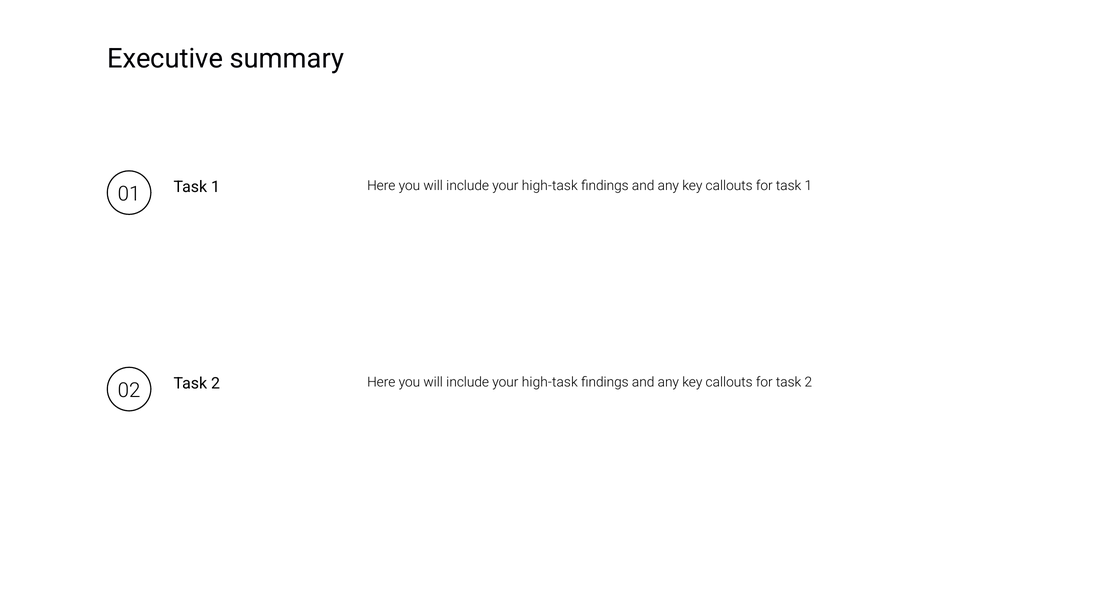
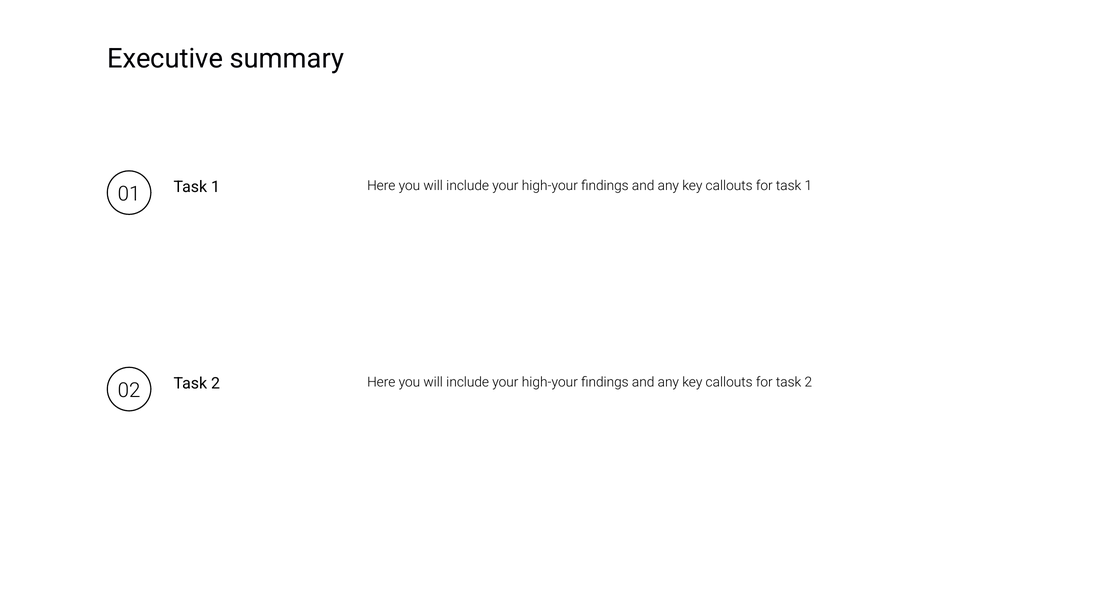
high-task: high-task -> high-your (550, 186)
high-task: high-task -> high-your (550, 382)
